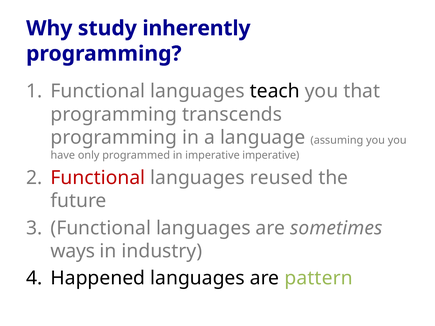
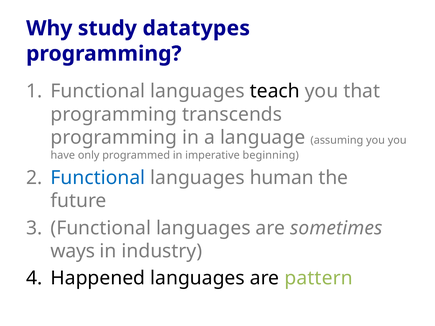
inherently: inherently -> datatypes (196, 28)
imperative imperative: imperative -> beginning (271, 155)
Functional colour: red -> blue (98, 178)
reused: reused -> human (282, 178)
